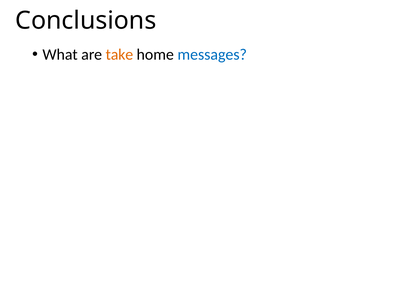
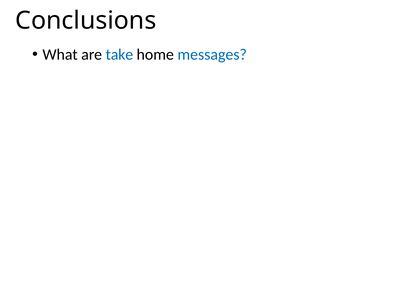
take colour: orange -> blue (119, 55)
